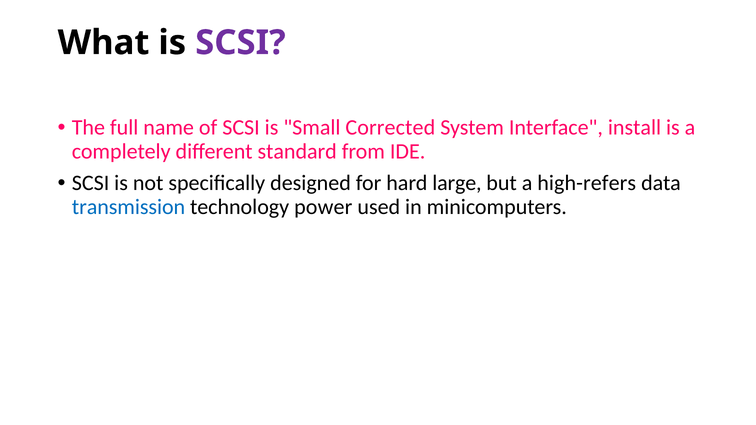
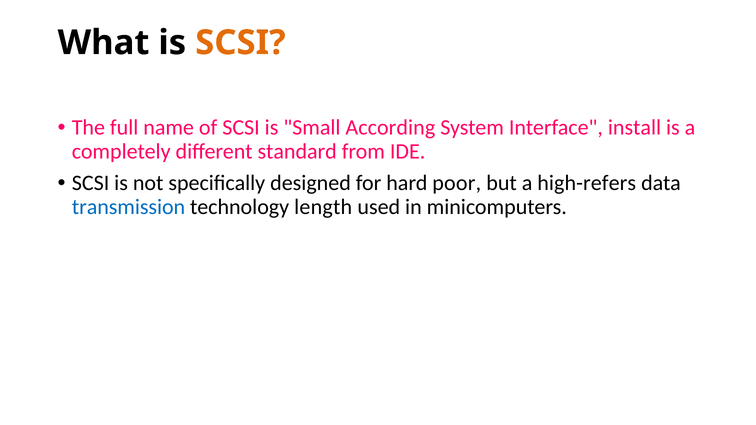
SCSI colour: purple -> orange (240, 43)
Corrected: Corrected -> According (390, 128)
large: large -> poor (457, 183)
power: power -> length (323, 207)
